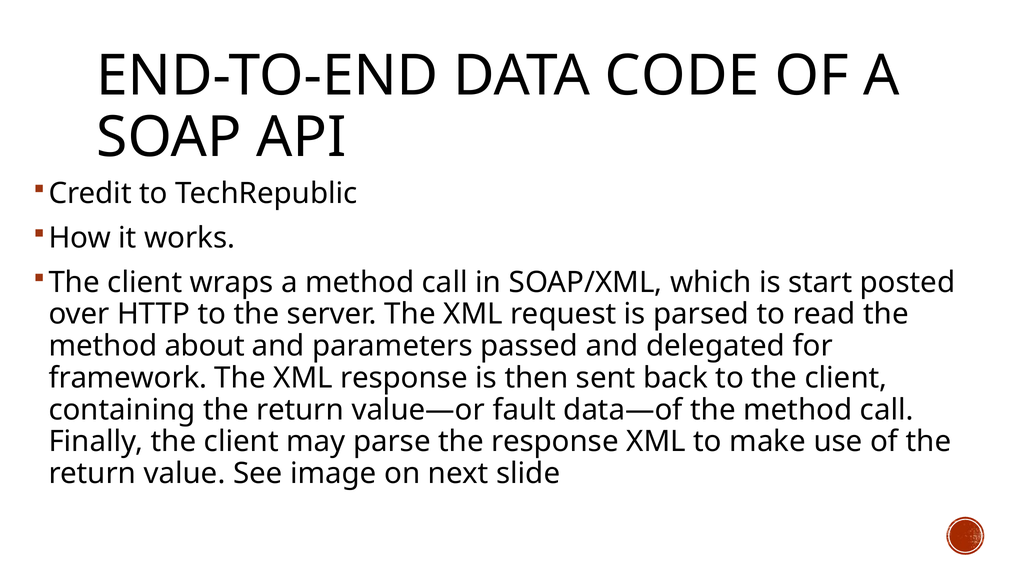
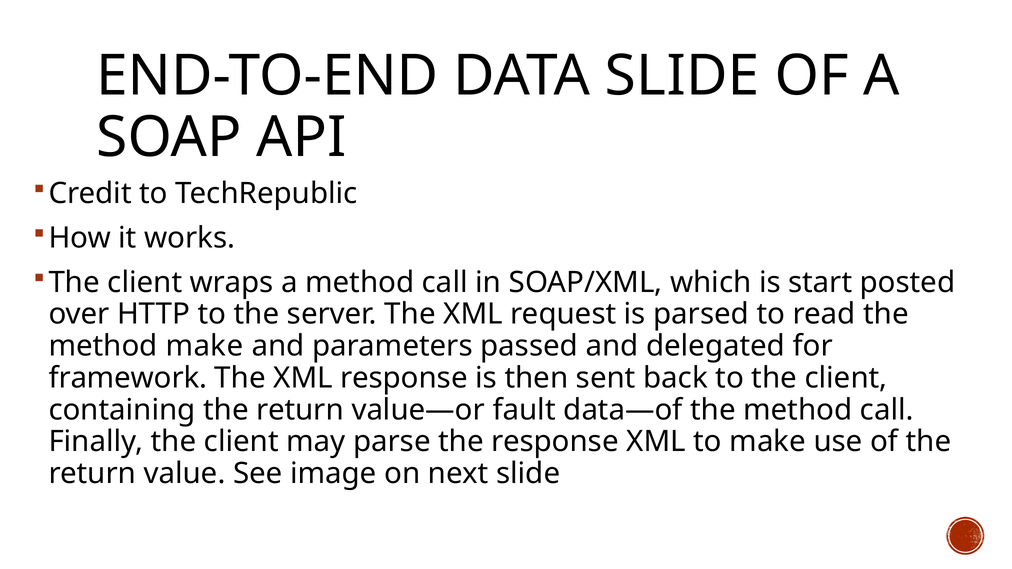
DATA CODE: CODE -> SLIDE (682, 76)
method about: about -> make (204, 346)
